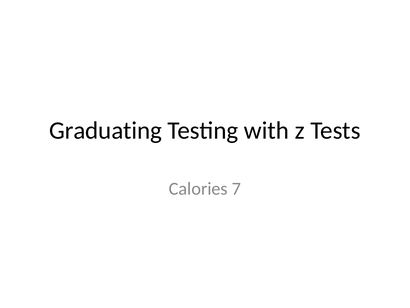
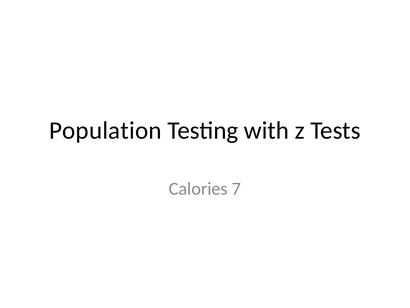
Graduating: Graduating -> Population (105, 130)
